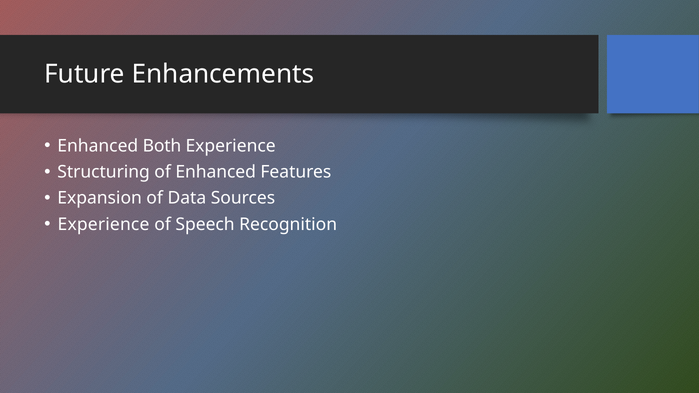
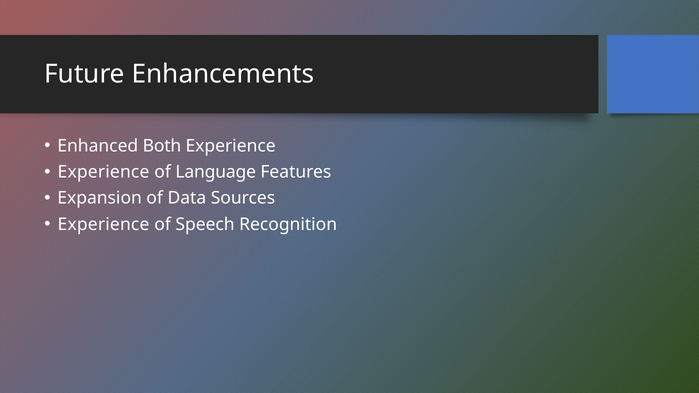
Structuring: Structuring -> Experience (104, 172)
of Enhanced: Enhanced -> Language (216, 172)
